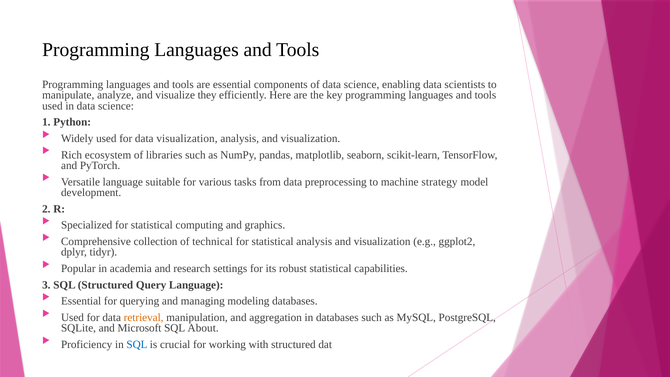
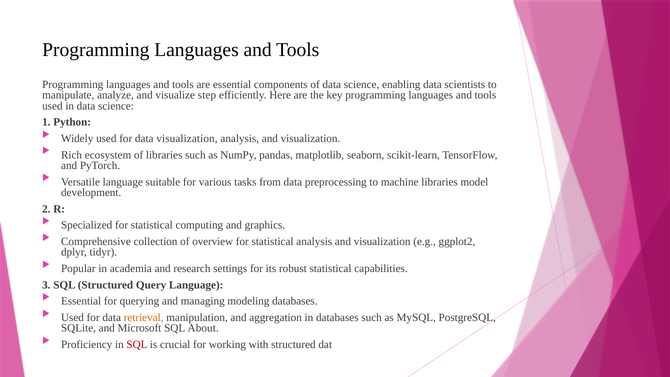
they: they -> step (207, 95)
machine strategy: strategy -> libraries (440, 182)
technical: technical -> overview (213, 241)
SQL colour: blue -> red (137, 344)
